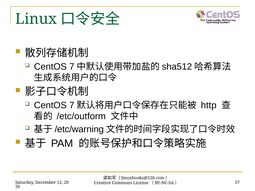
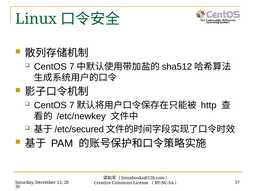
/etc/outform: /etc/outform -> /etc/newkey (81, 117)
/etc/warning: /etc/warning -> /etc/secured (79, 129)
